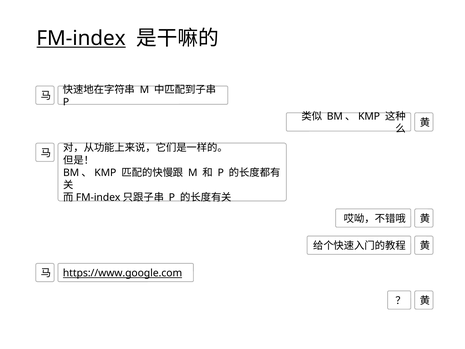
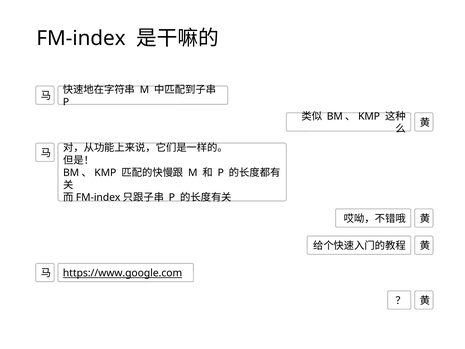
FM-index underline: present -> none (81, 38)
